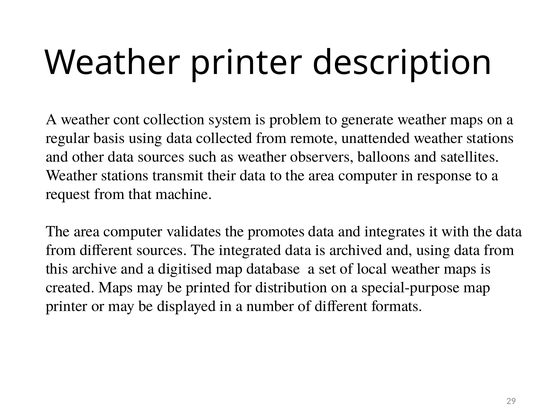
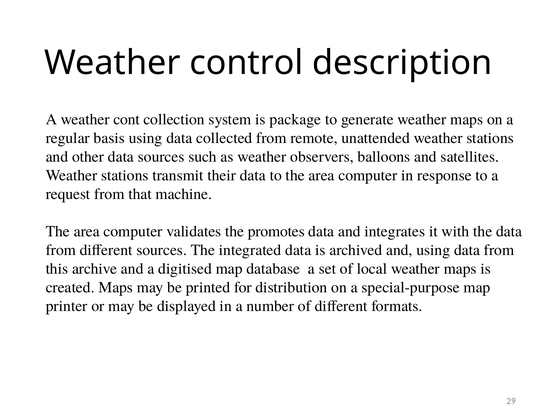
Weather printer: printer -> control (246, 63)
problem: problem -> package (295, 119)
